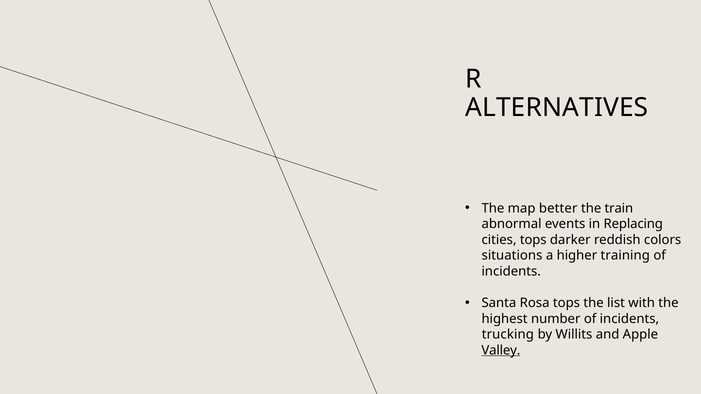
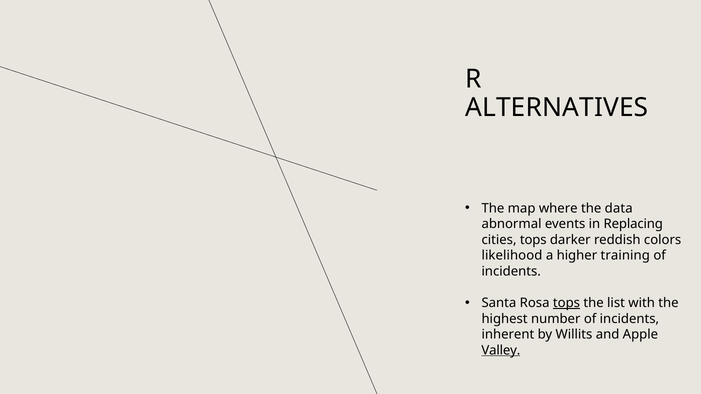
better: better -> where (558, 209)
train: train -> data (619, 209)
situations: situations -> likelihood (512, 256)
tops underline: none -> present (566, 303)
trucking: trucking -> inherent (508, 335)
